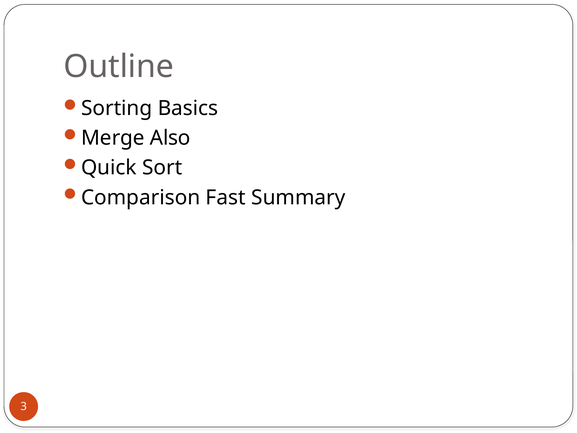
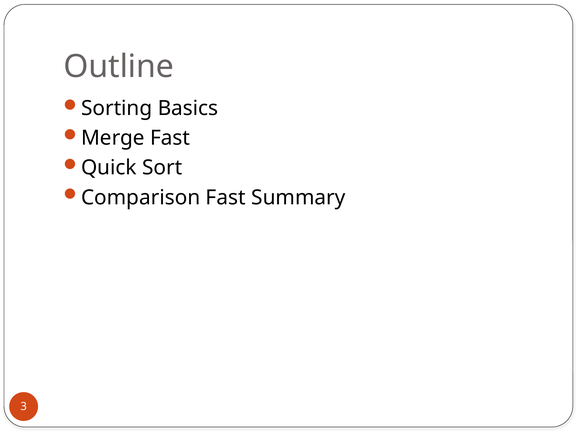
Merge Also: Also -> Fast (170, 138)
